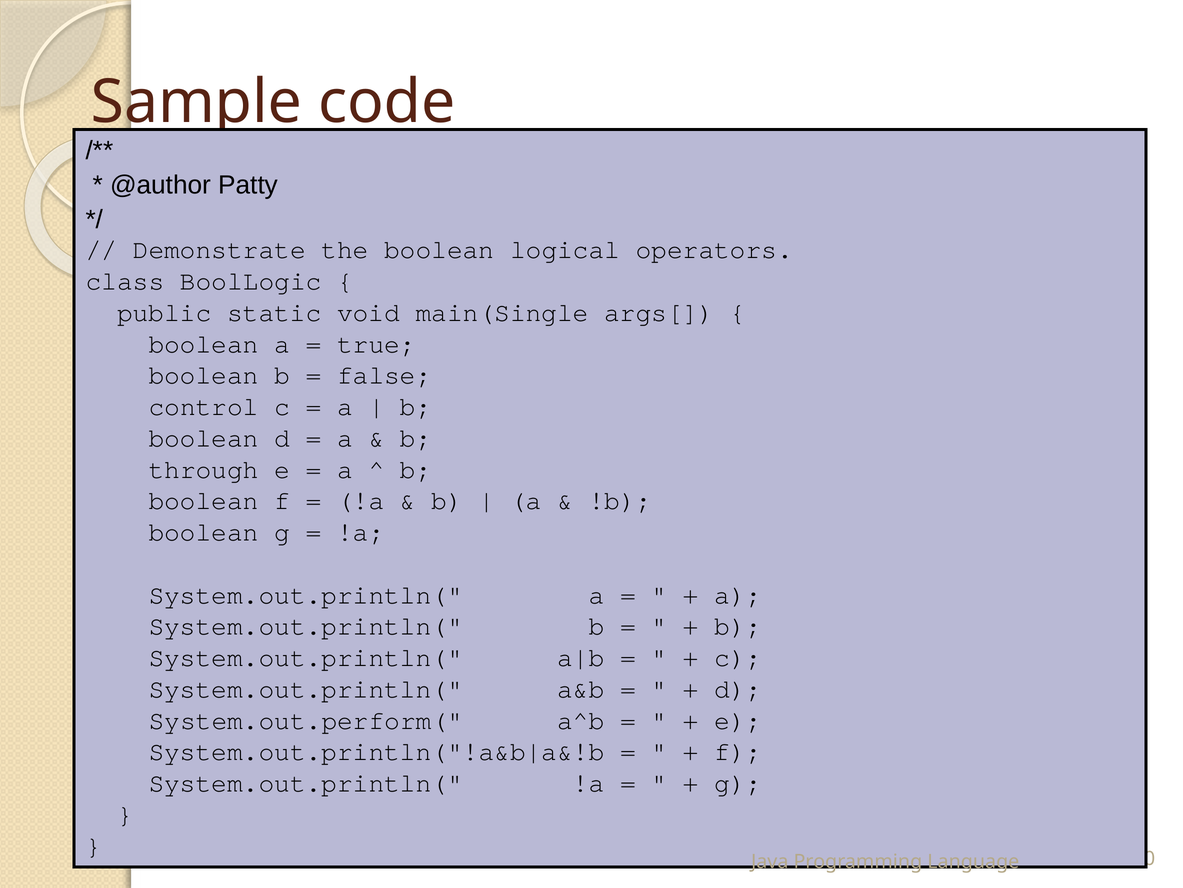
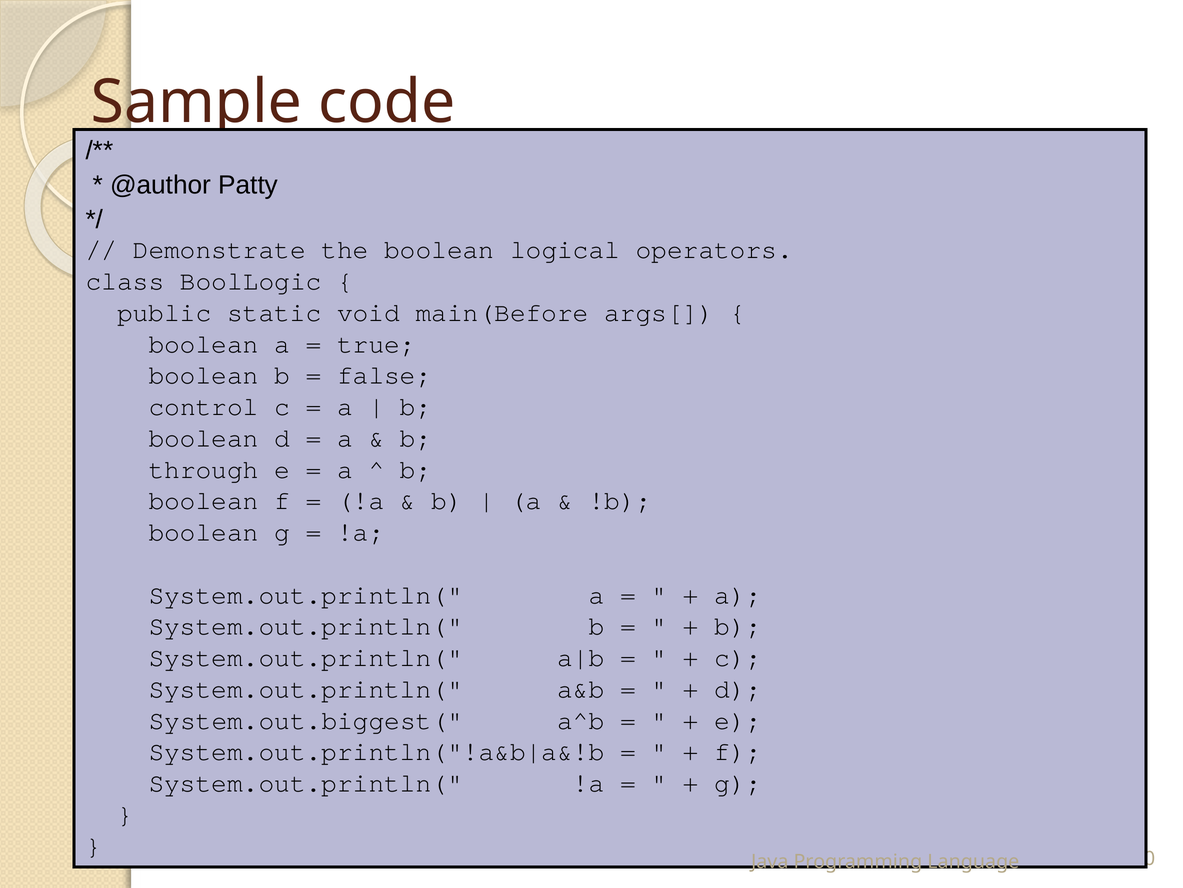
main(Single: main(Single -> main(Before (502, 312)
System.out.perform(: System.out.perform( -> System.out.biggest( (306, 720)
